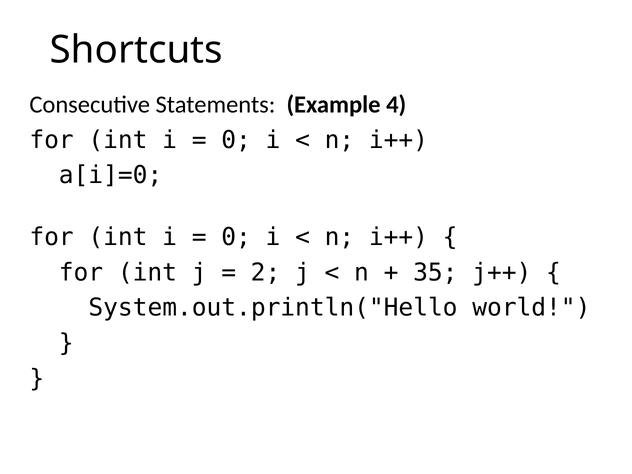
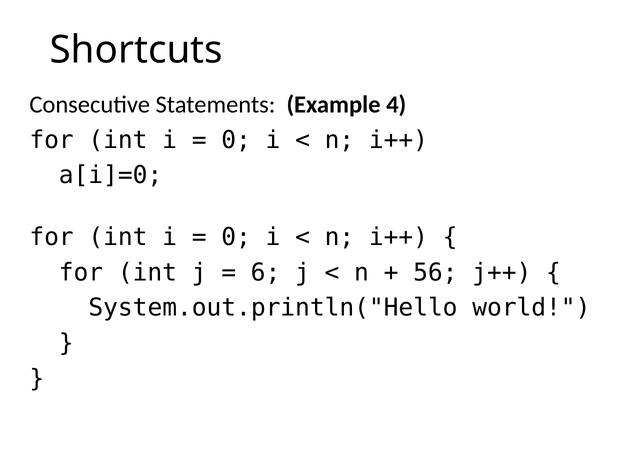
2: 2 -> 6 (266, 272)
35: 35 -> 56 (435, 272)
